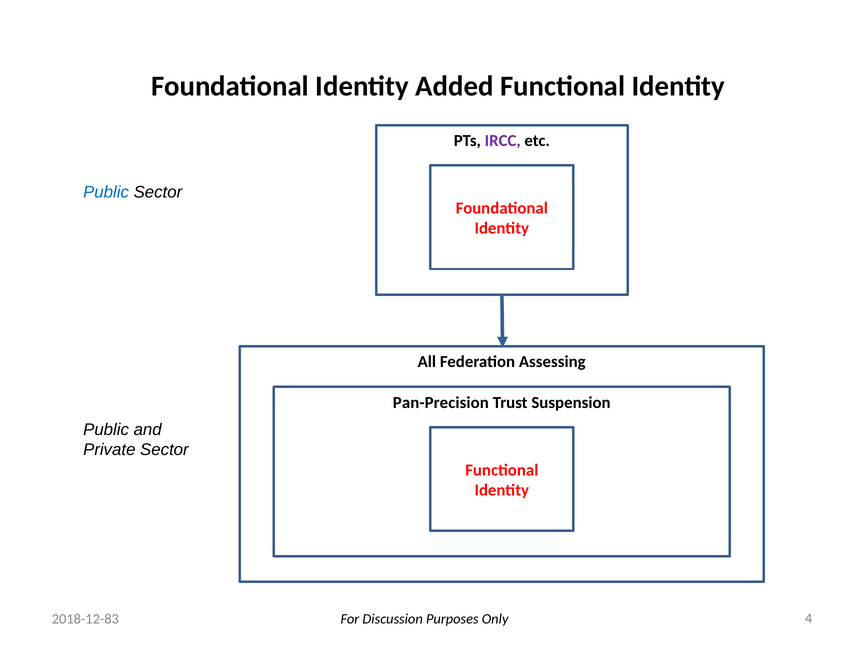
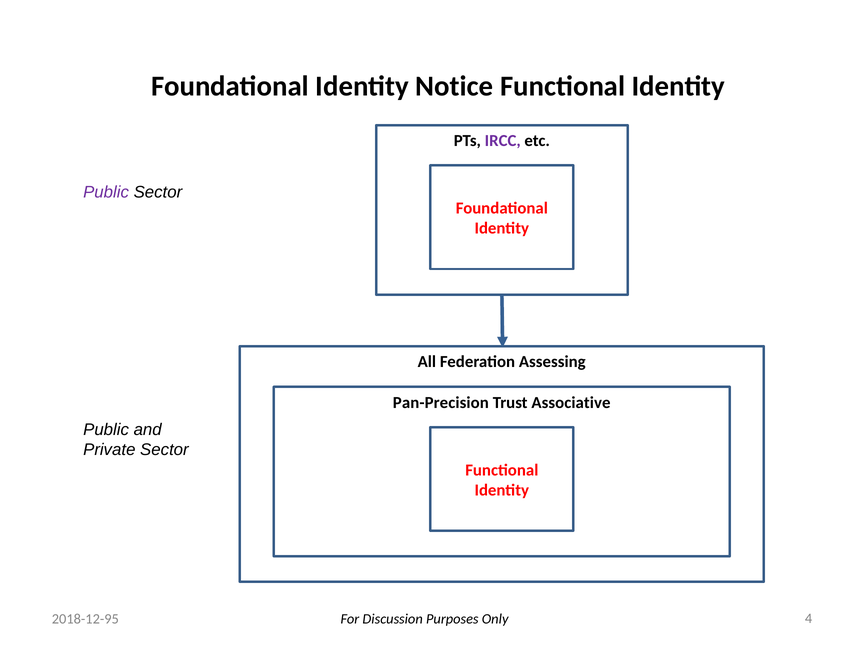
Added: Added -> Notice (454, 86)
Public colour: blue -> purple (106, 192)
Suspension: Suspension -> Associative (571, 403)
2018-12-83: 2018-12-83 -> 2018-12-95 (85, 619)
